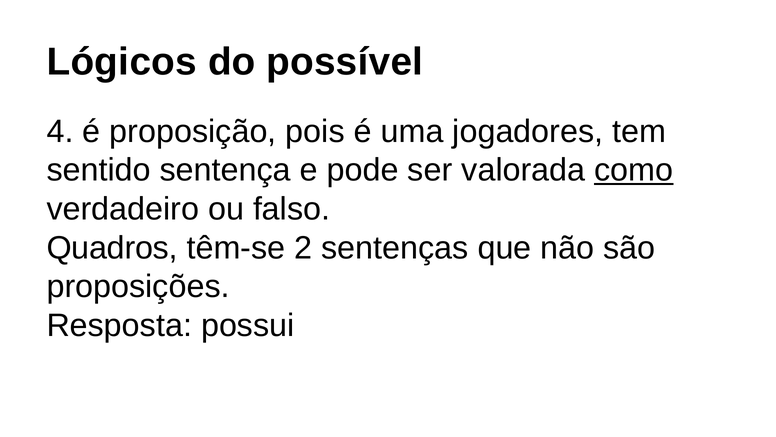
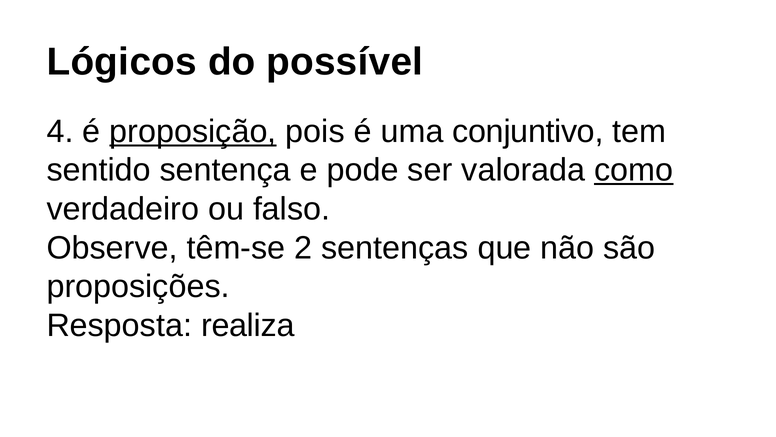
proposição underline: none -> present (193, 131)
jogadores: jogadores -> conjuntivo (528, 131)
Quadros: Quadros -> Observe (112, 248)
possui: possui -> realiza (248, 325)
